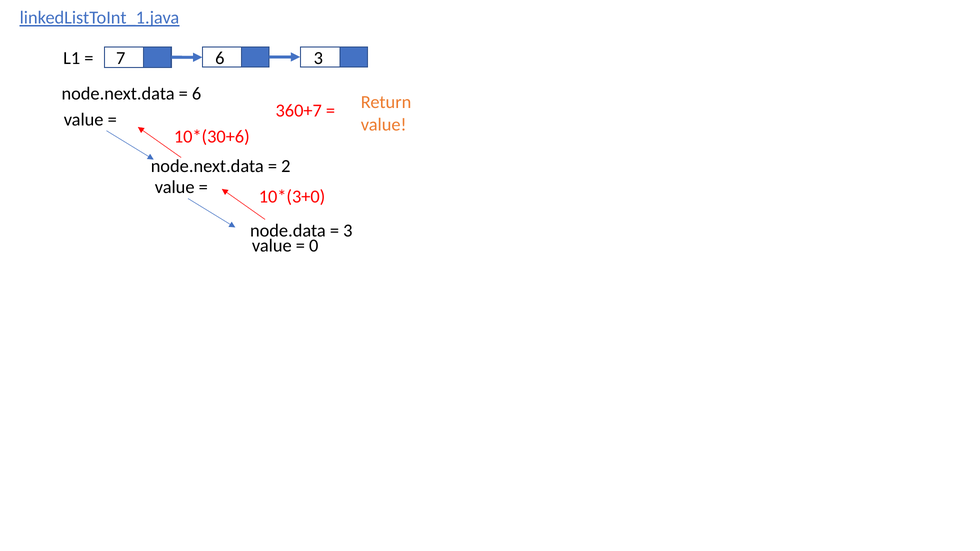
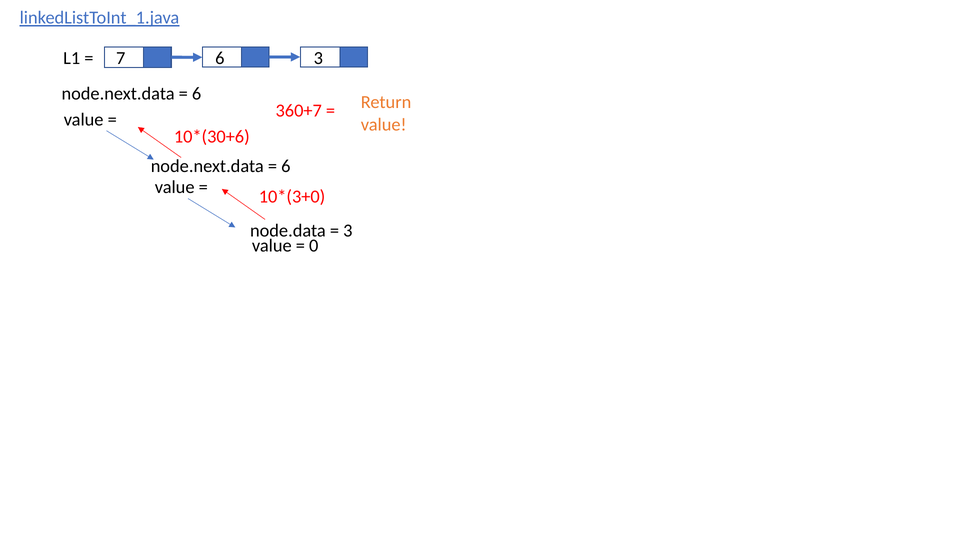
2: 2 -> 6 (286, 166)
